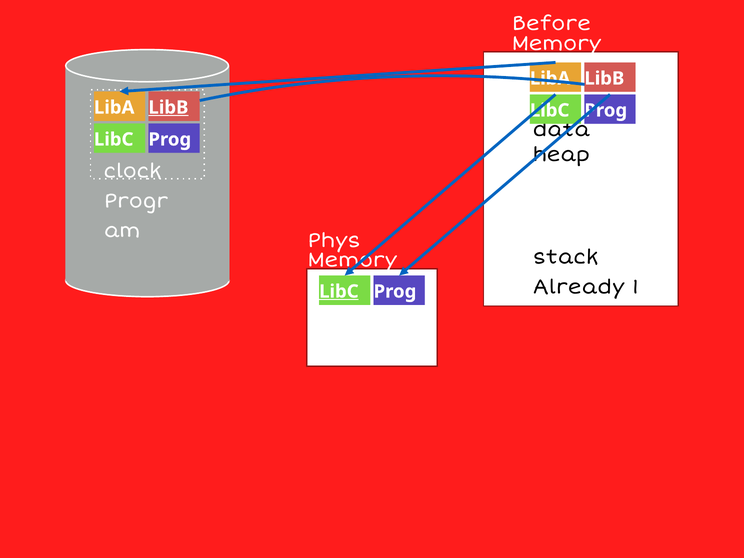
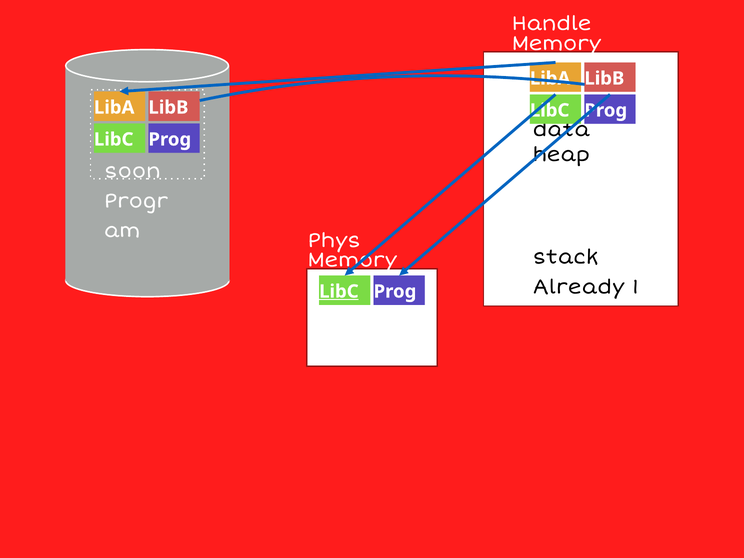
Before: Before -> Handle (552, 23)
LibB underline: present -> none (168, 107)
clock: clock -> soon (132, 171)
